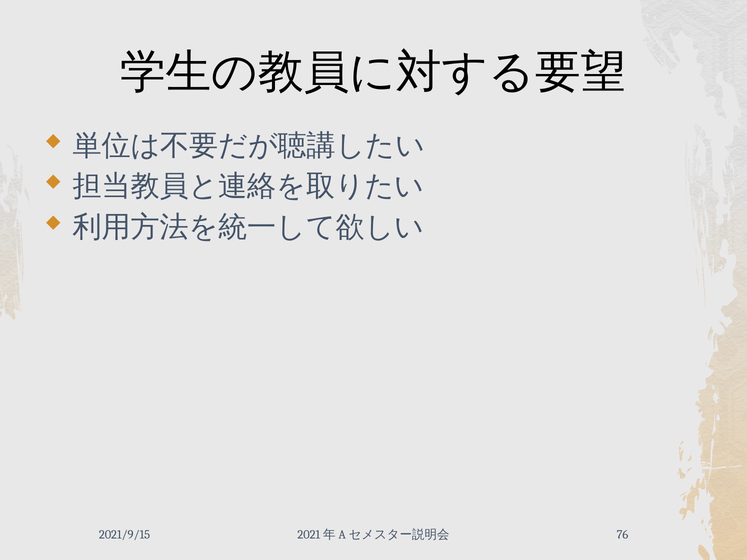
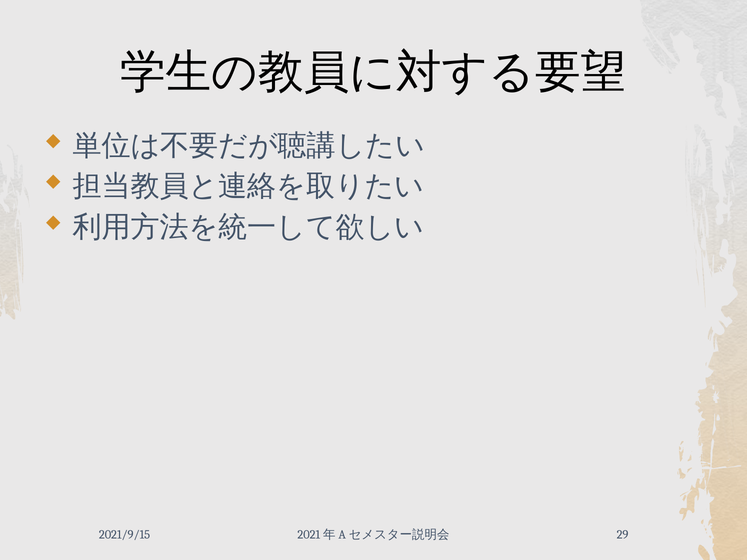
76: 76 -> 29 (623, 535)
